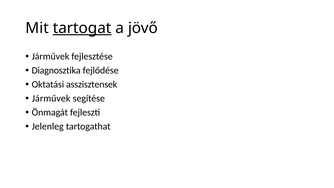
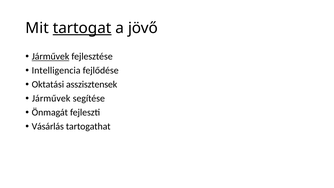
Járművek underline: none -> present (51, 56)
Diagnosztika: Diagnosztika -> Intelligencia (56, 70)
Jelenleg: Jelenleg -> Vásárlás (48, 126)
